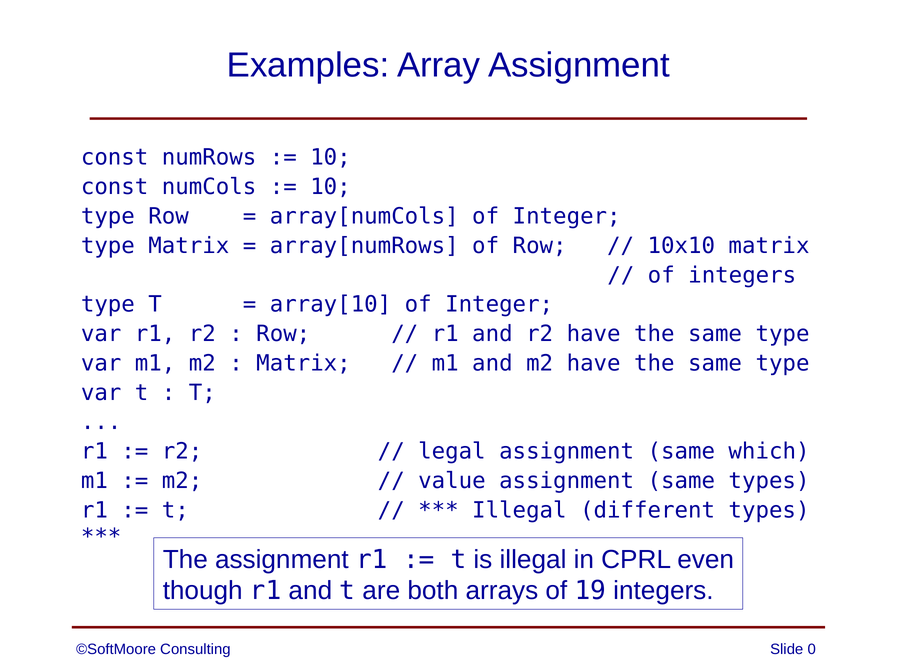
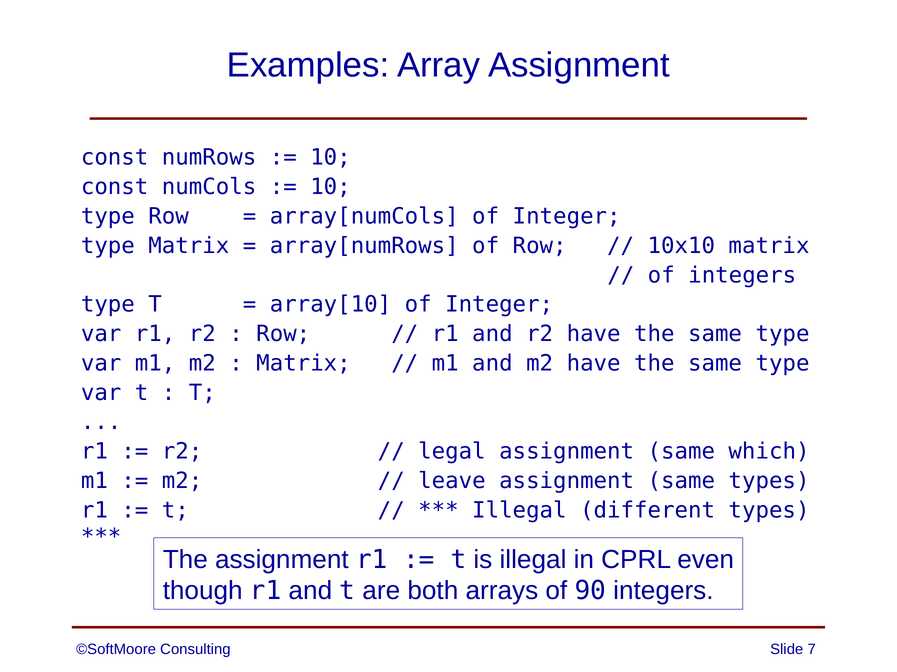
value: value -> leave (452, 481)
19: 19 -> 90 (590, 592)
0: 0 -> 7 (812, 650)
